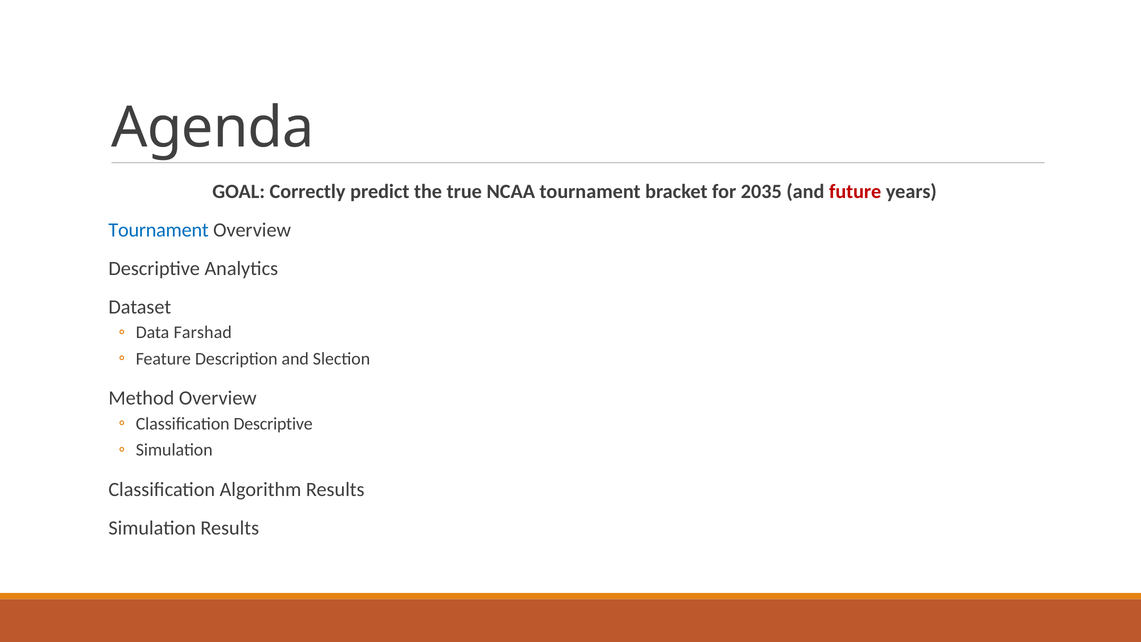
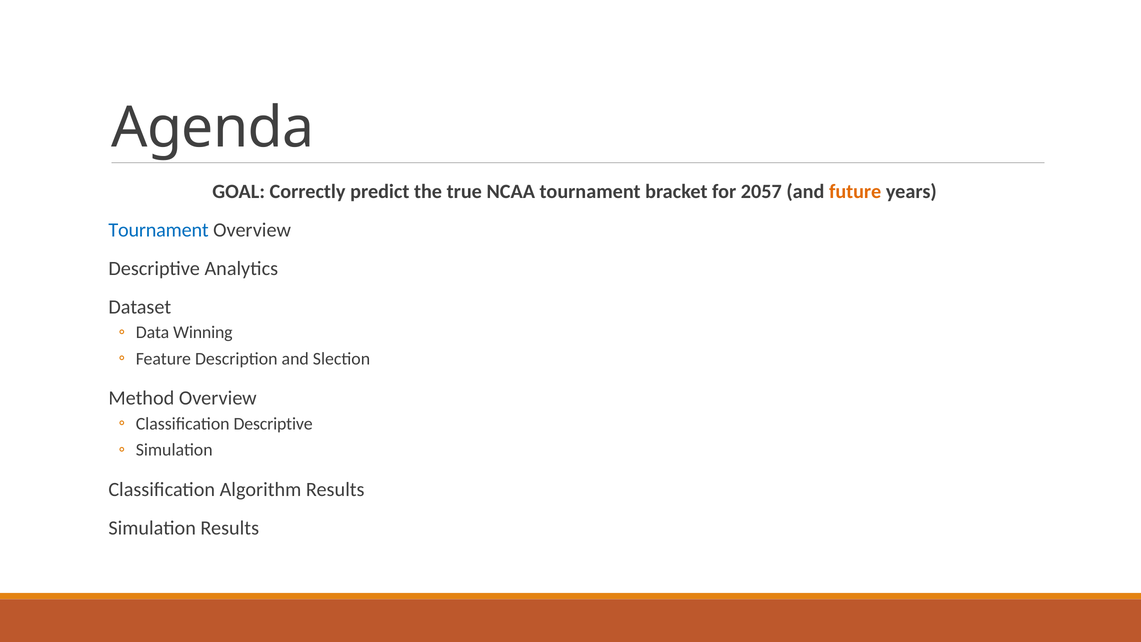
2035: 2035 -> 2057 (761, 191)
future colour: red -> orange (855, 191)
Farshad: Farshad -> Winning (203, 332)
